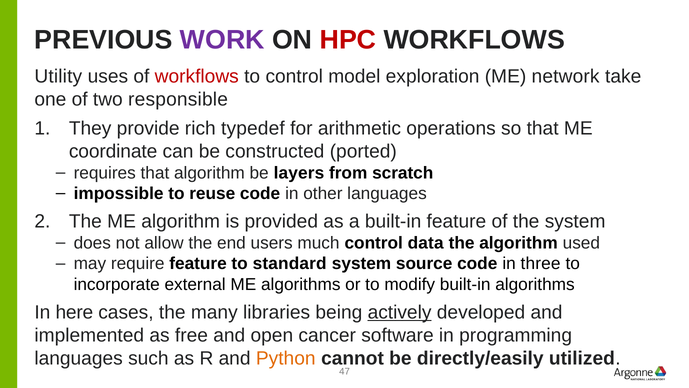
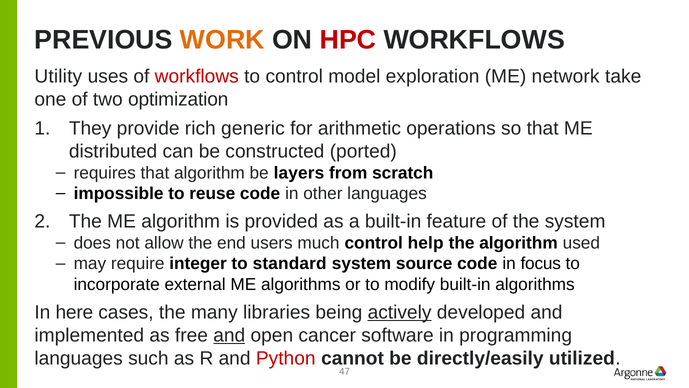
WORK colour: purple -> orange (222, 40)
responsible: responsible -> optimization (178, 99)
typedef: typedef -> generic (253, 128)
coordinate: coordinate -> distributed (113, 151)
data: data -> help (426, 243)
require feature: feature -> integer (198, 264)
three: three -> focus (541, 264)
and underline: none -> present (229, 335)
Python colour: orange -> red (286, 358)
